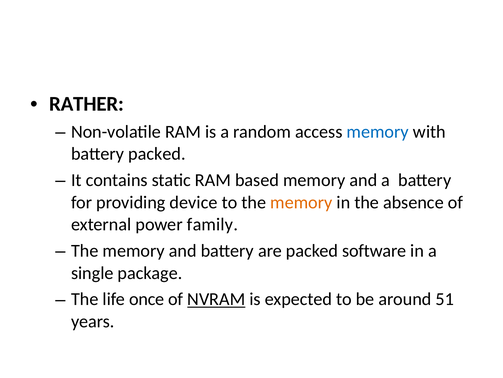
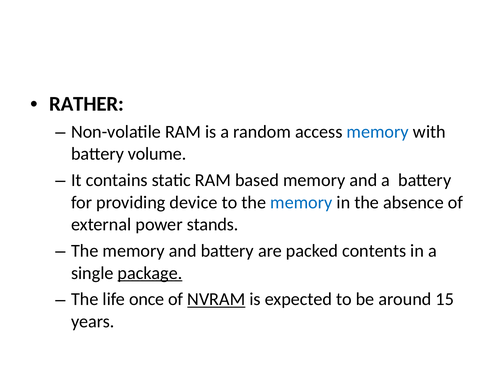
battery packed: packed -> volume (157, 154)
memory colour: orange -> blue (301, 202)
family: family -> stands (213, 224)
software: software -> contents (374, 250)
package underline: none -> present (150, 273)
51: 51 -> 15 (445, 299)
